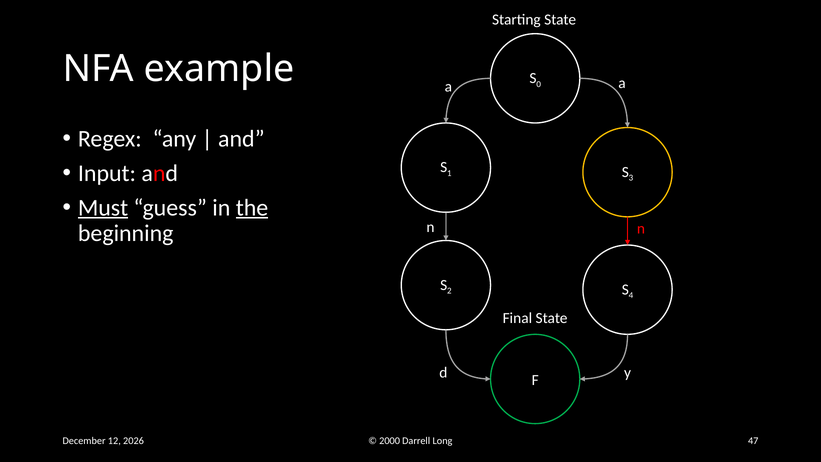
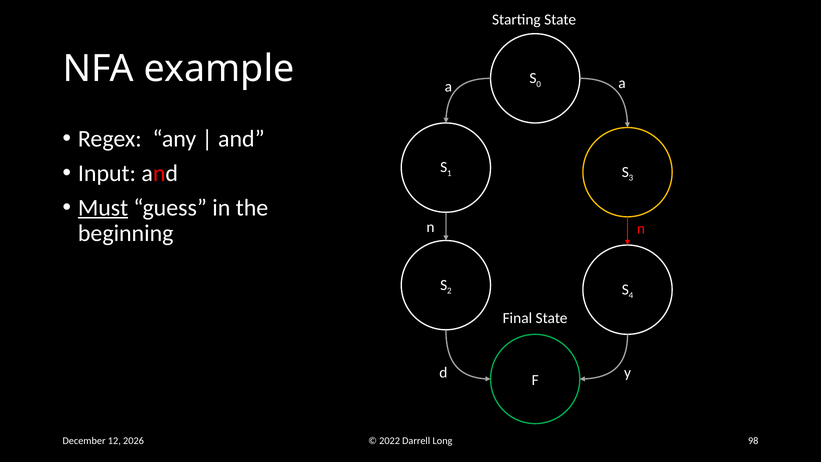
the underline: present -> none (252, 208)
2000: 2000 -> 2022 (390, 441)
47: 47 -> 98 (753, 441)
